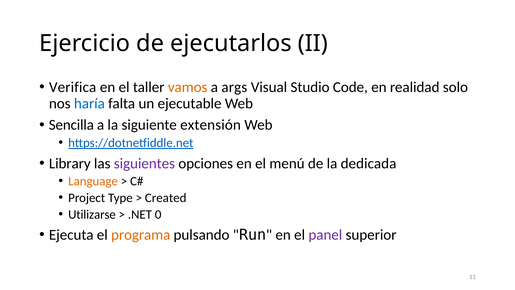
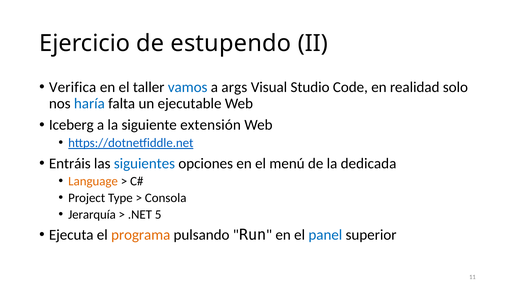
ejecutarlos: ejecutarlos -> estupendo (231, 43)
vamos colour: orange -> blue (188, 87)
Sencilla: Sencilla -> Iceberg (71, 125)
Library: Library -> Entráis (70, 163)
siguientes colour: purple -> blue (144, 163)
Created: Created -> Consola (166, 198)
Utilizarse: Utilizarse -> Jerarquía (92, 214)
0: 0 -> 5 (158, 214)
panel colour: purple -> blue (325, 235)
